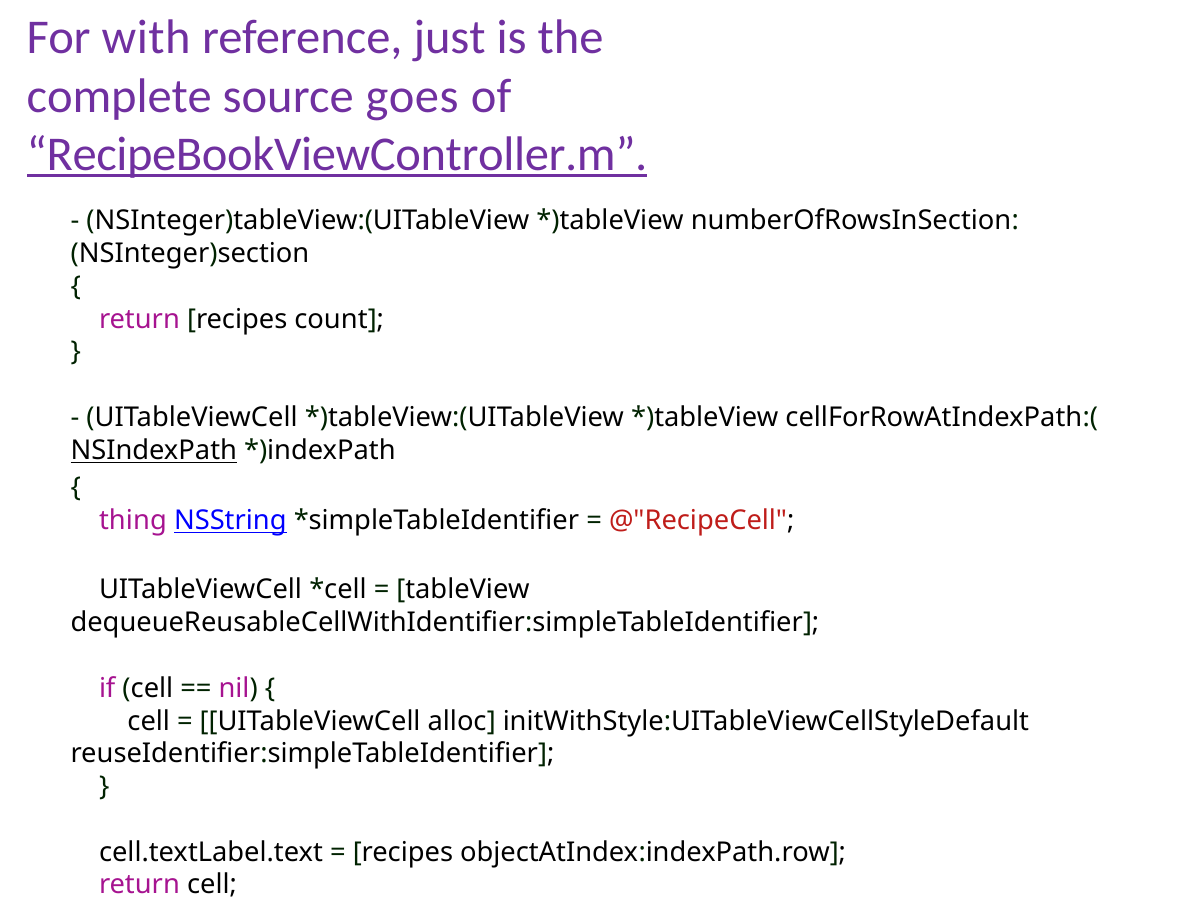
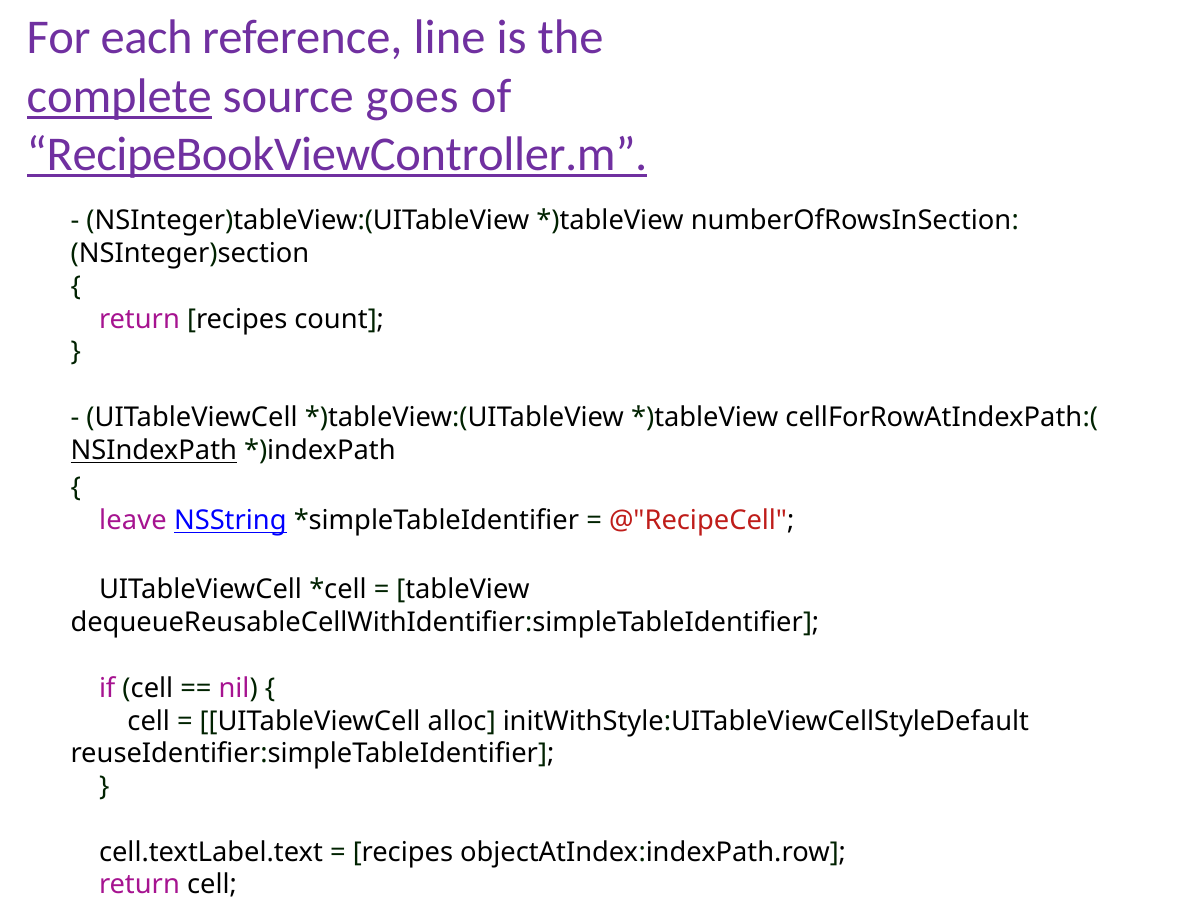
with: with -> each (147, 38)
just: just -> line (450, 38)
complete underline: none -> present (119, 96)
thing: thing -> leave (133, 520)
